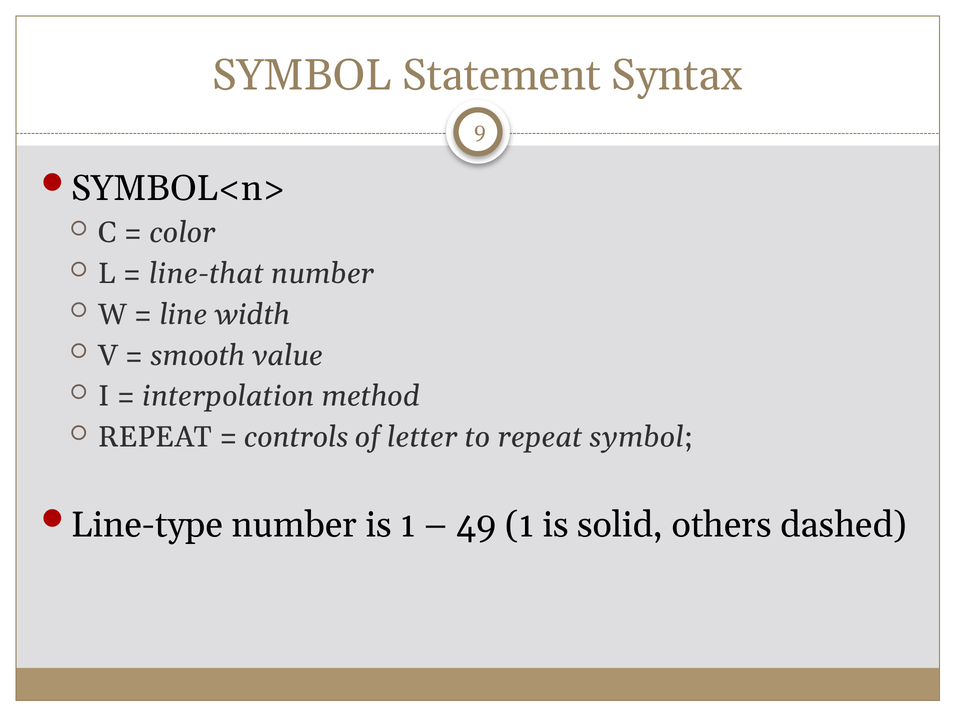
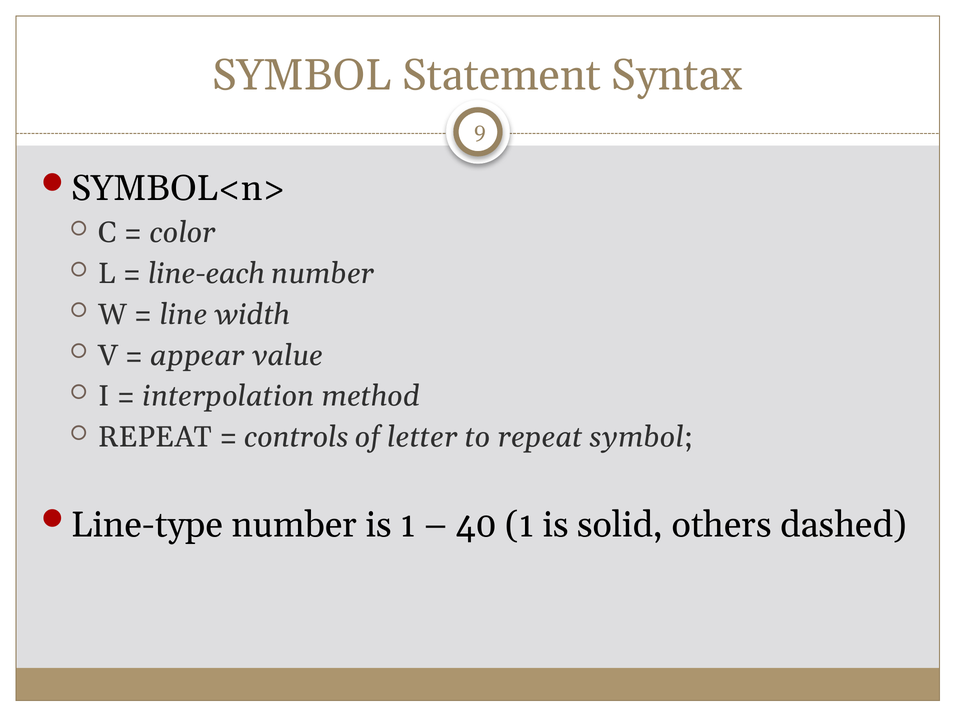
line-that: line-that -> line-each (207, 274)
smooth: smooth -> appear (198, 355)
49: 49 -> 40 (476, 525)
